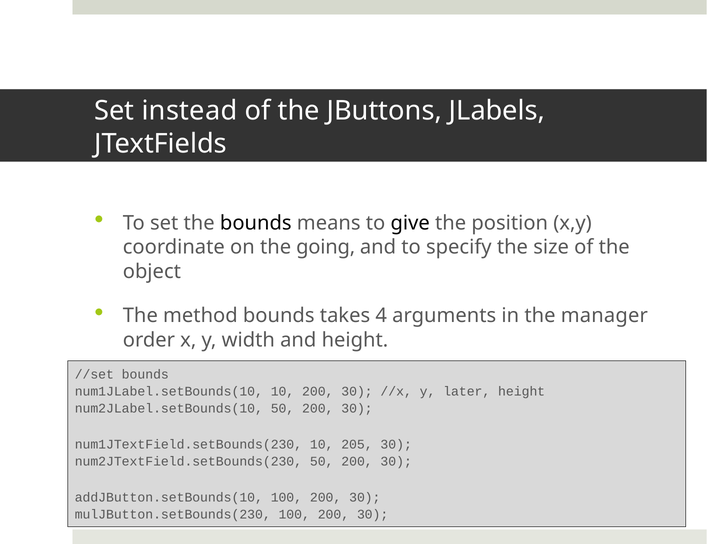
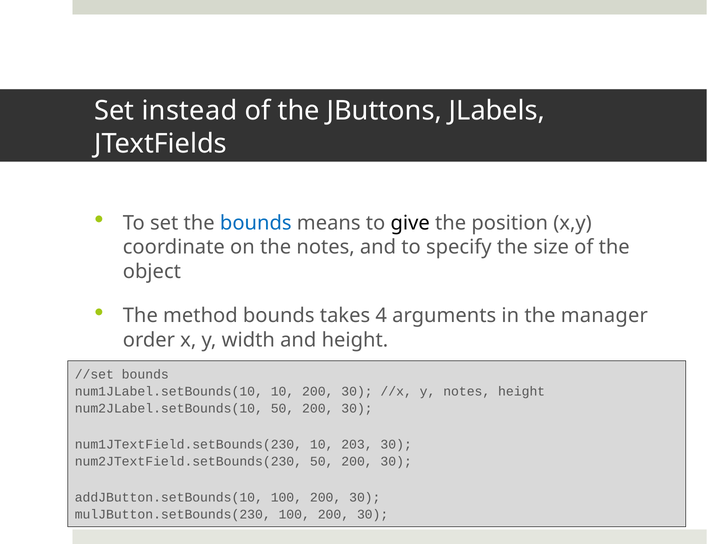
bounds colour: black -> blue (256, 223)
the going: going -> notes (326, 247)
y later: later -> notes (467, 391)
205: 205 -> 203 (357, 444)
